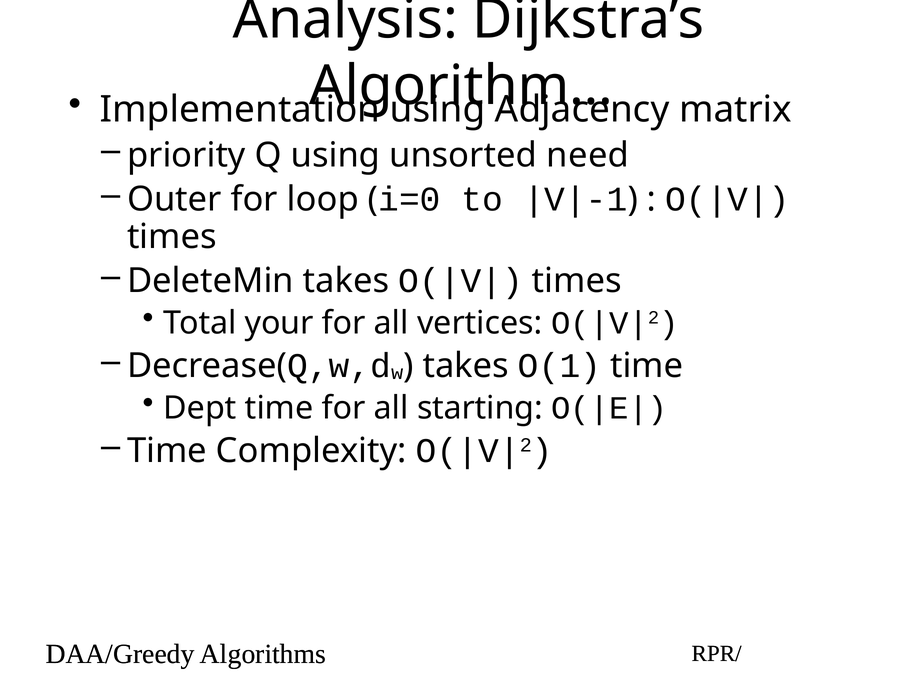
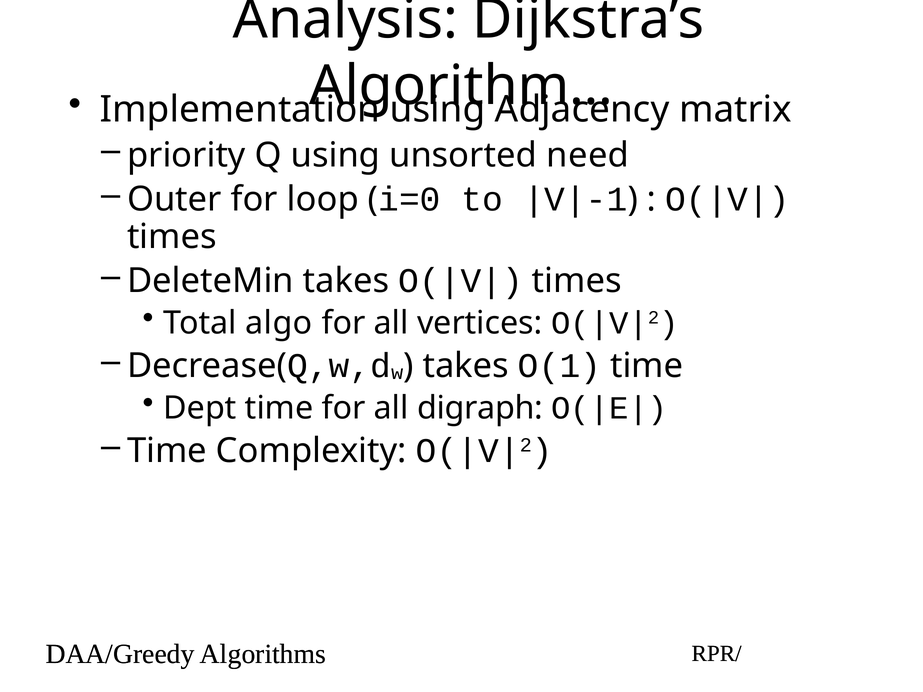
your: your -> algo (279, 323)
starting: starting -> digraph (480, 408)
